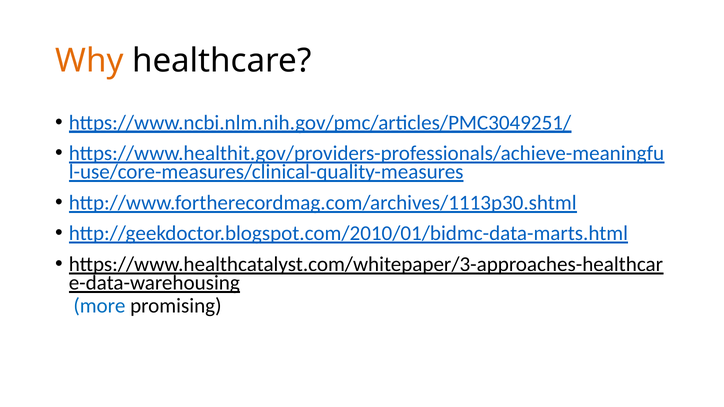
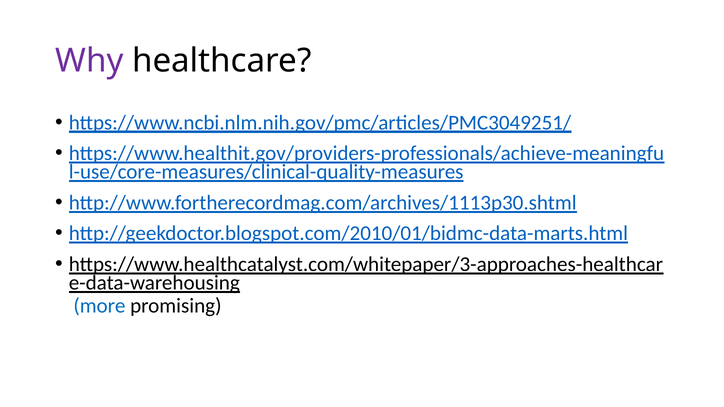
Why colour: orange -> purple (89, 61)
